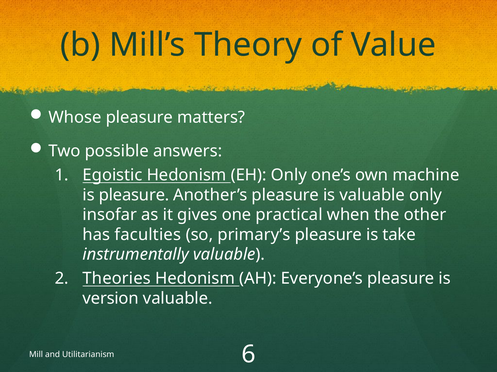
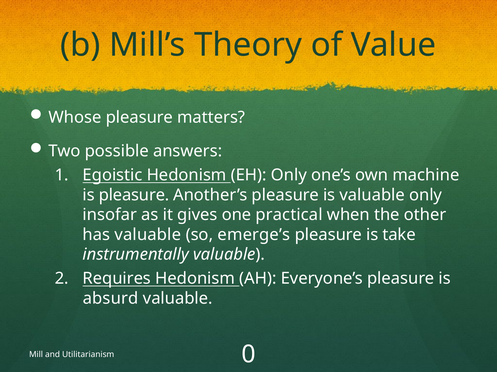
has faculties: faculties -> valuable (148, 235)
primary’s: primary’s -> emerge’s (254, 235)
Theories: Theories -> Requires (117, 279)
version: version -> absurd (111, 299)
6: 6 -> 0 (249, 355)
